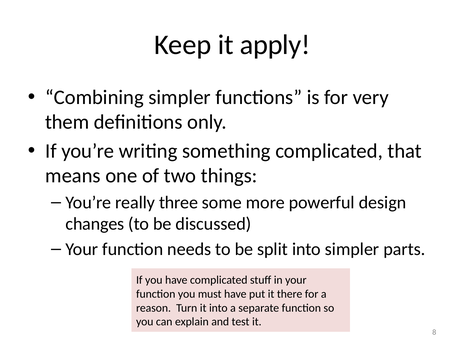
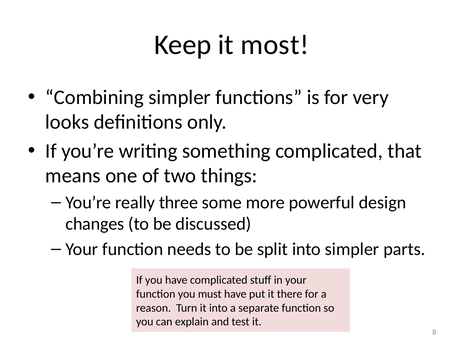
apply: apply -> most (275, 45)
them: them -> looks (67, 122)
